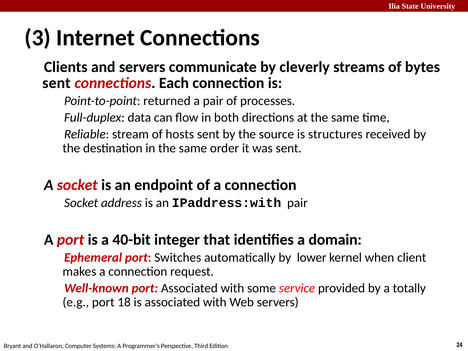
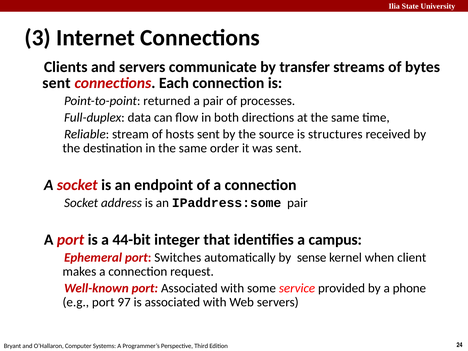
cleverly: cleverly -> transfer (305, 67)
IPaddress:with: IPaddress:with -> IPaddress:some (227, 203)
40-bit: 40-bit -> 44-bit (132, 240)
domain: domain -> campus (335, 240)
lower: lower -> sense (312, 258)
totally: totally -> phone (409, 288)
18: 18 -> 97 (124, 302)
